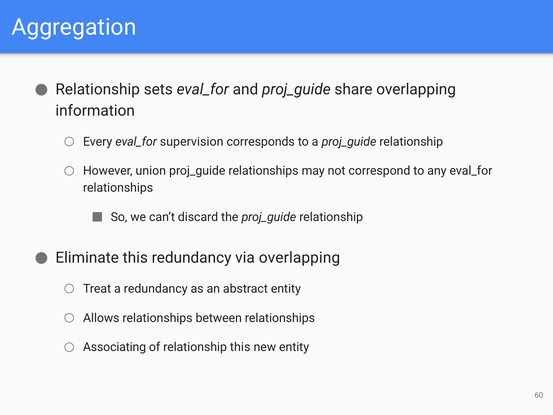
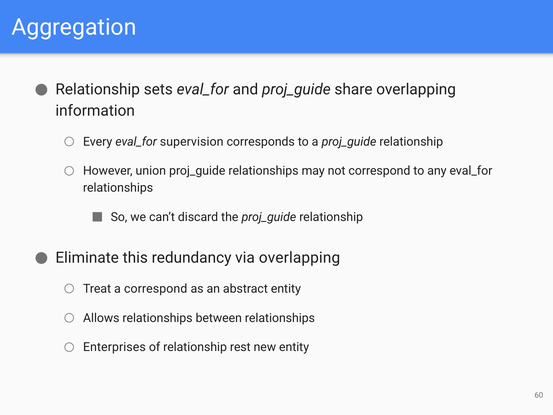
a redundancy: redundancy -> correspond (156, 289)
Associating: Associating -> Enterprises (114, 347)
relationship this: this -> rest (240, 347)
